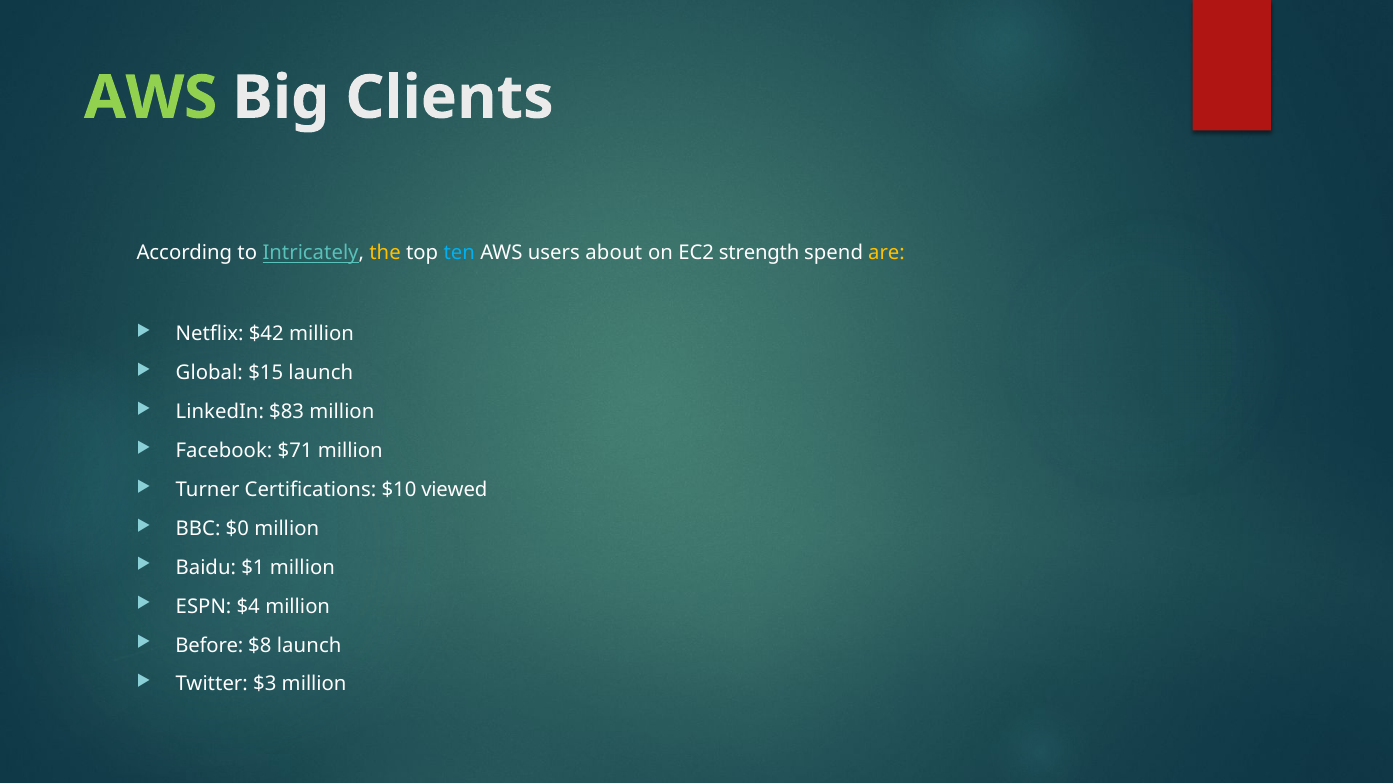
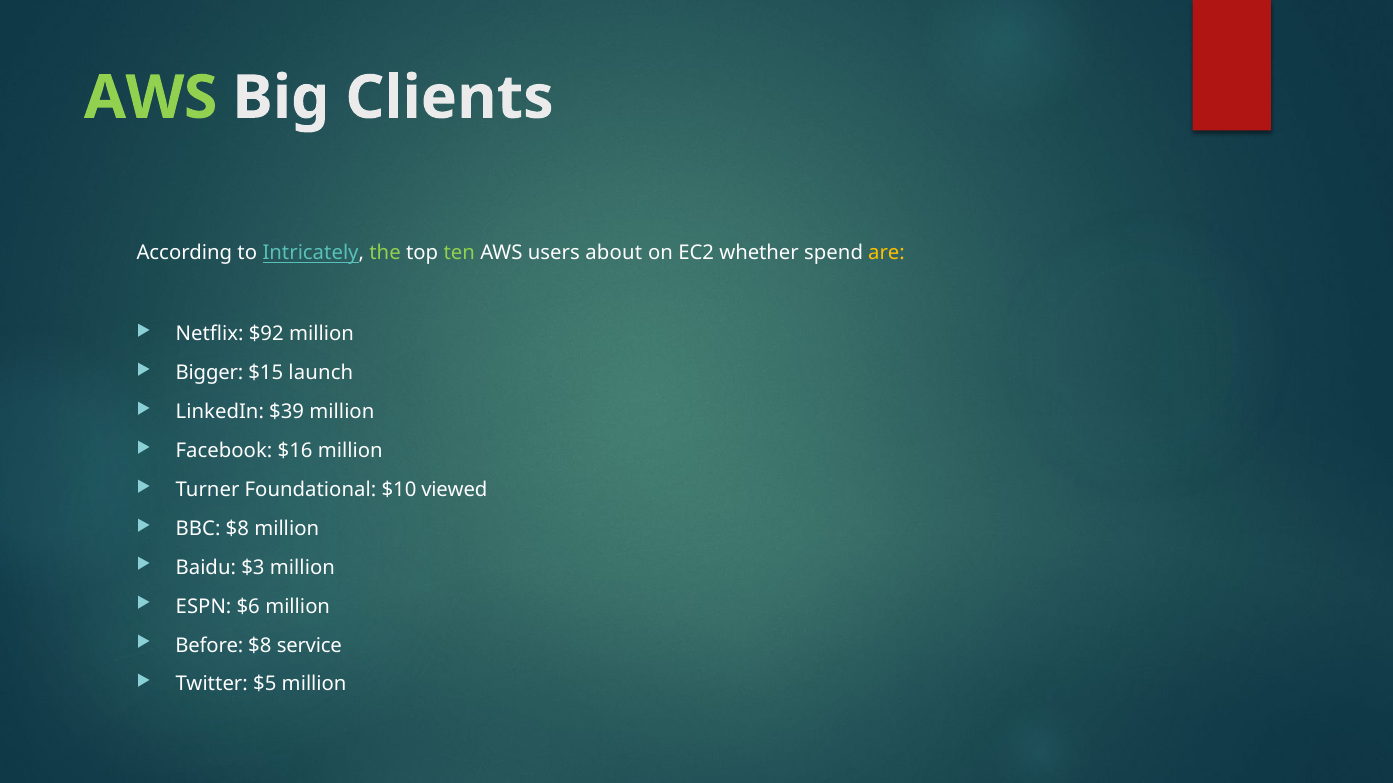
the colour: yellow -> light green (385, 253)
ten colour: light blue -> light green (459, 253)
strength: strength -> whether (759, 253)
$42: $42 -> $92 (266, 335)
Global: Global -> Bigger (209, 373)
$83: $83 -> $39 (287, 412)
$71: $71 -> $16 (295, 451)
Certifications: Certifications -> Foundational (310, 490)
BBC $0: $0 -> $8 (237, 529)
$1: $1 -> $3 (253, 568)
$4: $4 -> $6 (248, 607)
$8 launch: launch -> service (309, 646)
$3: $3 -> $5 (265, 685)
